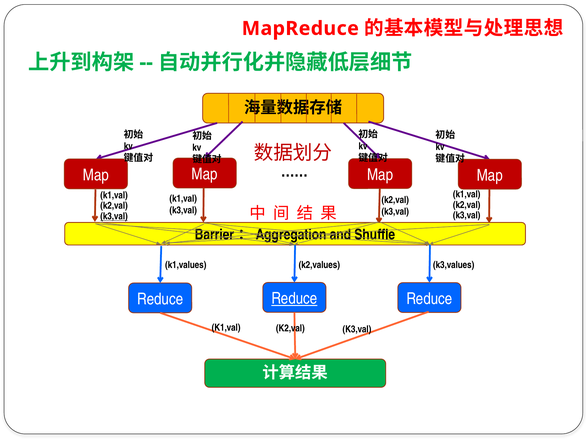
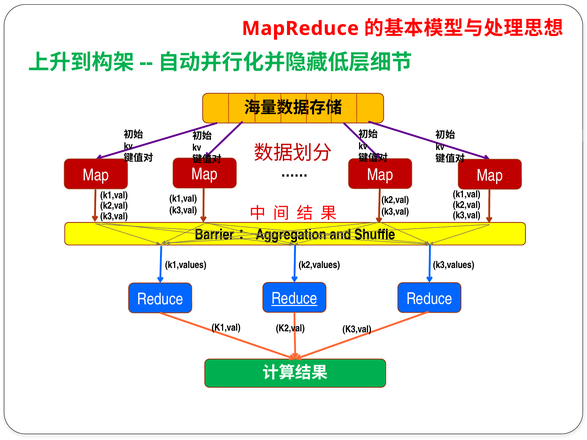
k3,val underline: present -> none (114, 216)
